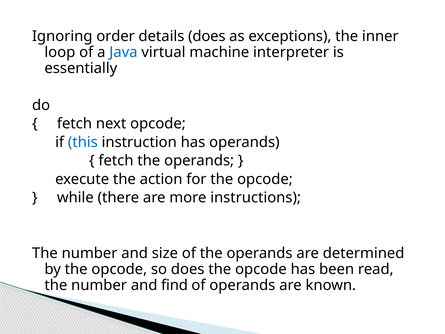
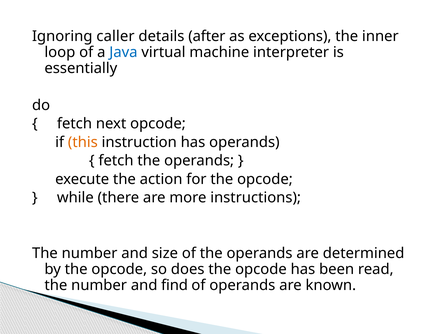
order: order -> caller (115, 36)
details does: does -> after (207, 36)
this colour: blue -> orange (83, 142)
